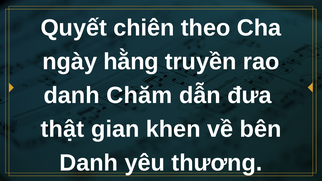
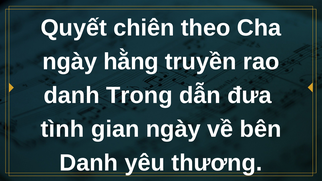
Chăm: Chăm -> Trong (139, 95)
thật: thật -> tình (62, 129)
gian khen: khen -> ngày (173, 129)
